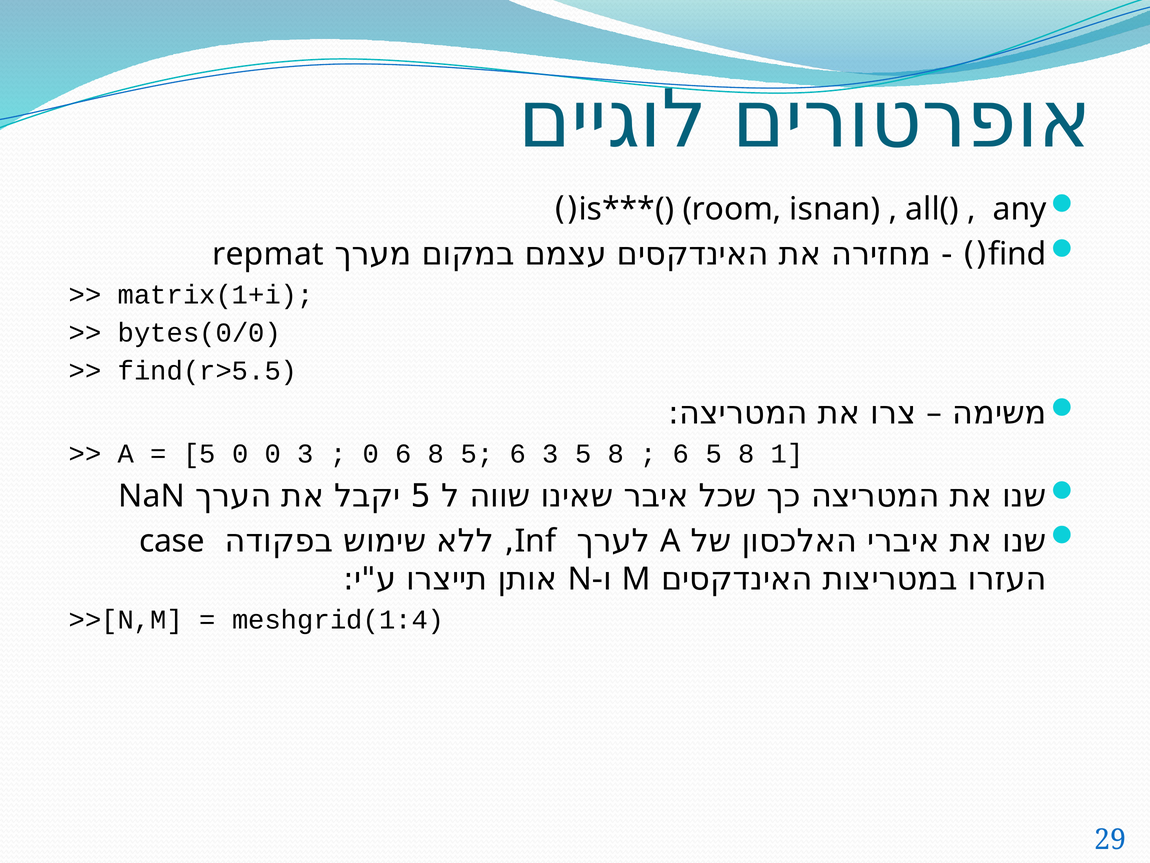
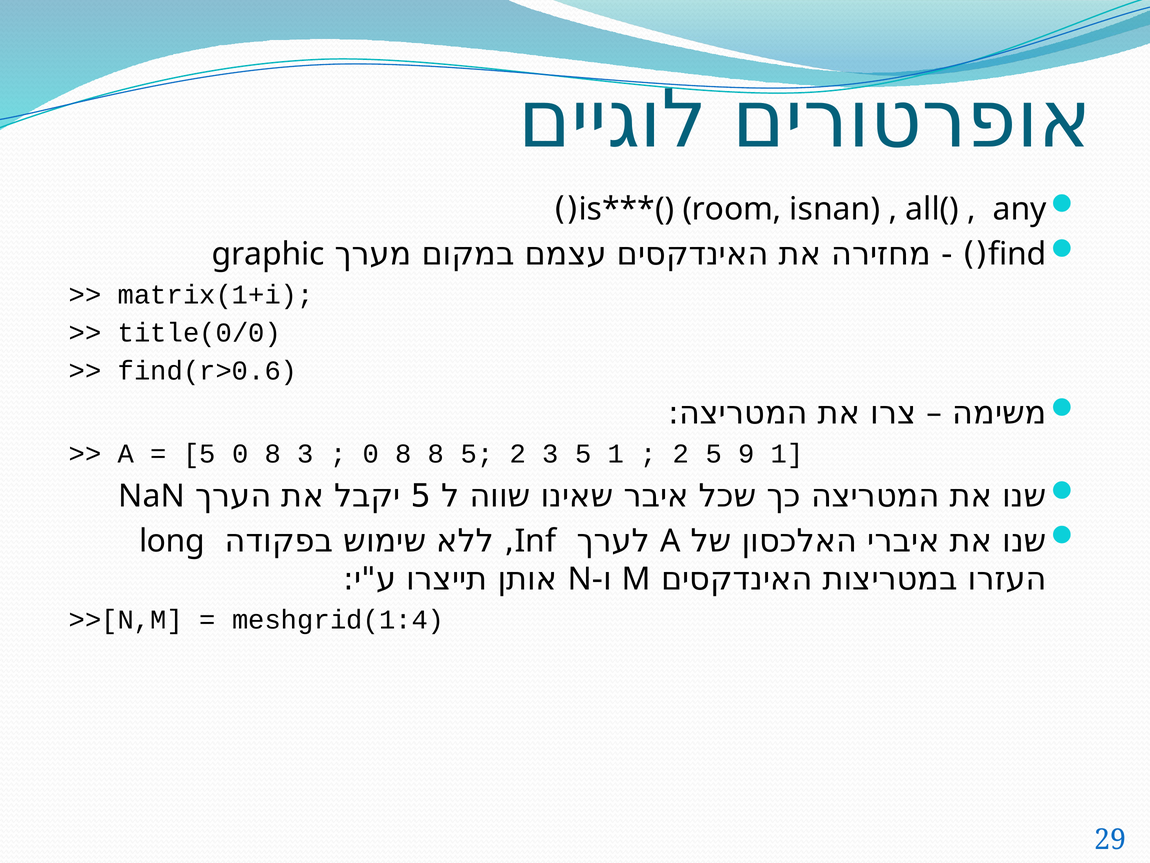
repmat: repmat -> graphic (268, 254)
bytes(0/0: bytes(0/0 -> title(0/0 (199, 333)
find(r>5.5: find(r>5.5 -> find(r>0.6 (207, 371)
5 0 0: 0 -> 8 (273, 454)
6: 6 -> 8 (404, 454)
5 6: 6 -> 2 (518, 454)
3 5 8: 8 -> 1 (616, 454)
6: 6 -> 2 (681, 454)
8: 8 -> 9 (746, 454)
case: case -> long (172, 541)
